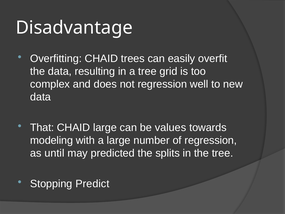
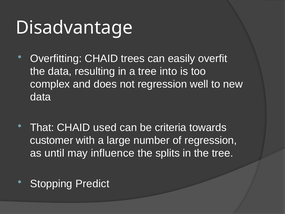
grid: grid -> into (168, 71)
CHAID large: large -> used (105, 127)
values: values -> criteria (171, 127)
modeling: modeling -> customer (52, 140)
predicted: predicted -> influence (113, 153)
